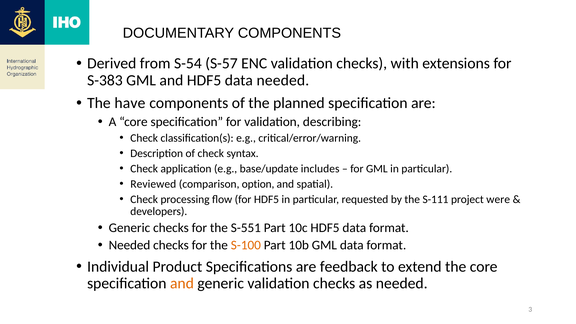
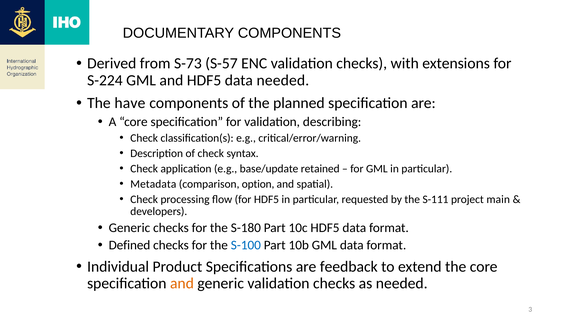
S-54: S-54 -> S-73 (188, 63)
S-383: S-383 -> S-224 (105, 80)
includes: includes -> retained (320, 169)
Reviewed: Reviewed -> Metadata (153, 184)
were: were -> main (498, 199)
S-551: S-551 -> S-180 (246, 228)
Needed: Needed -> Defined (129, 245)
S-100 colour: orange -> blue (246, 245)
